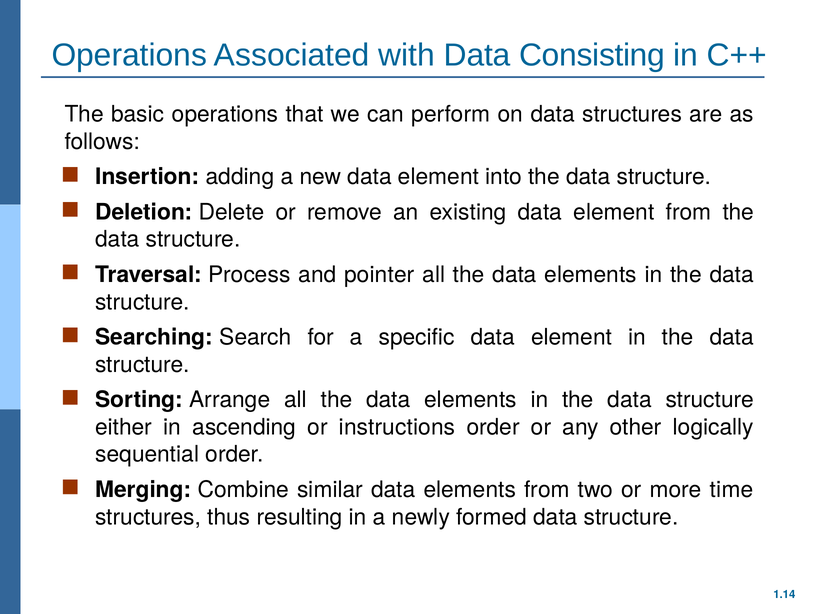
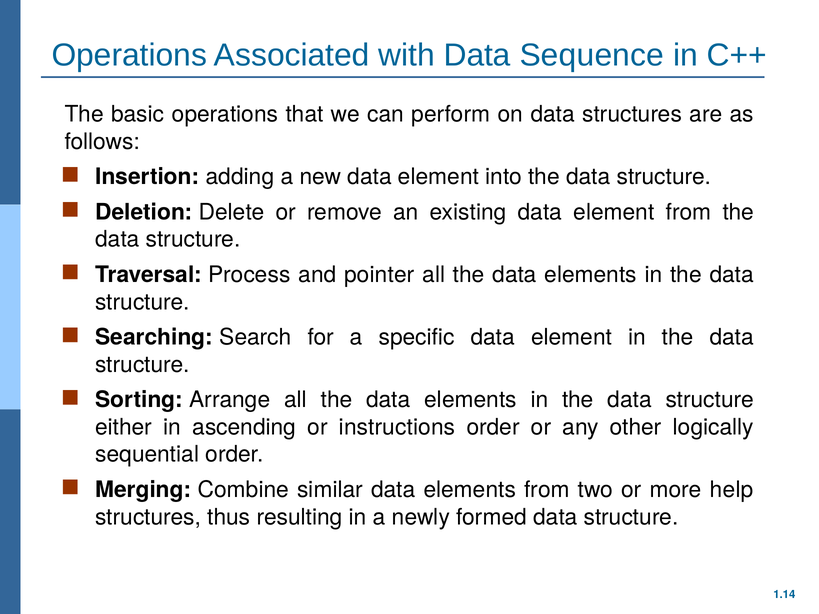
Consisting: Consisting -> Sequence (592, 55)
time: time -> help (732, 490)
